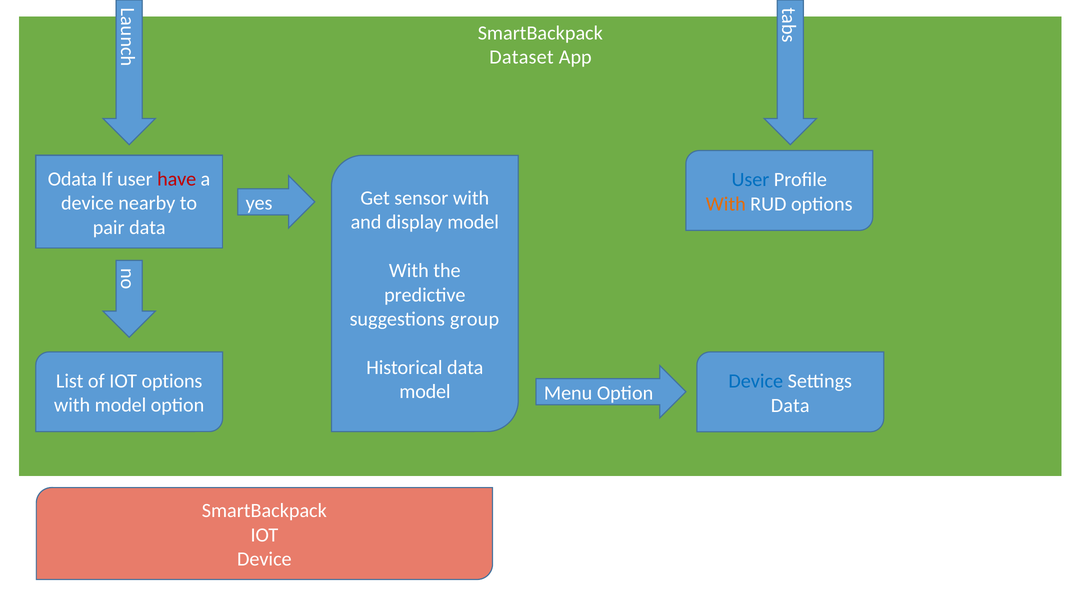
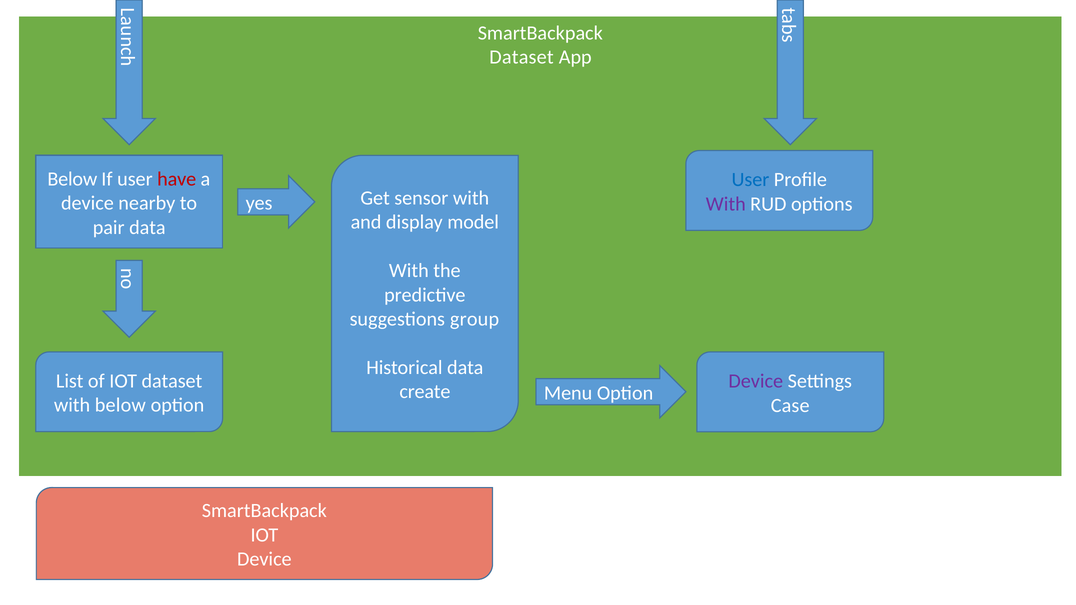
Odata: Odata -> Below (72, 179)
With colour: orange -> purple (726, 204)
IOT options: options -> dataset (172, 381)
Device colour: blue -> purple (756, 381)
model: model -> create (425, 392)
with model: model -> below (120, 405)
Data: Data -> Case (790, 406)
